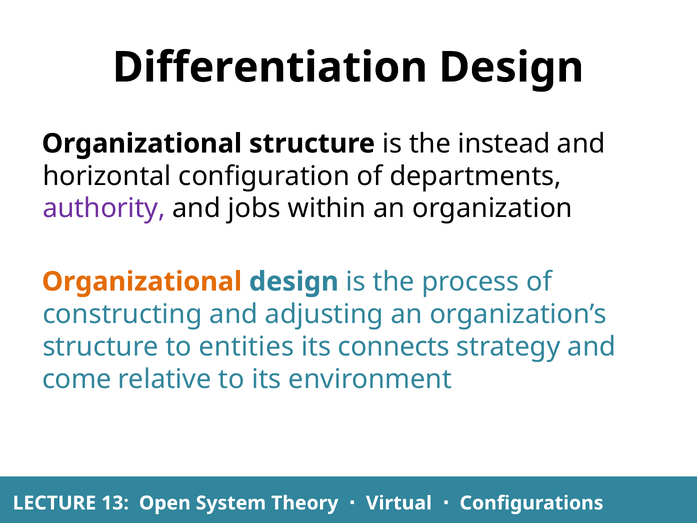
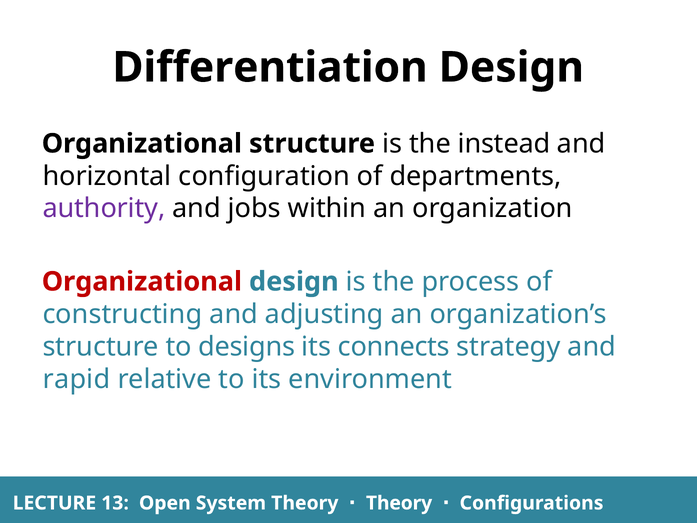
Organizational colour: orange -> red (142, 282)
entities: entities -> designs (247, 346)
come: come -> rapid (76, 379)
Theory Virtual: Virtual -> Theory (399, 503)
